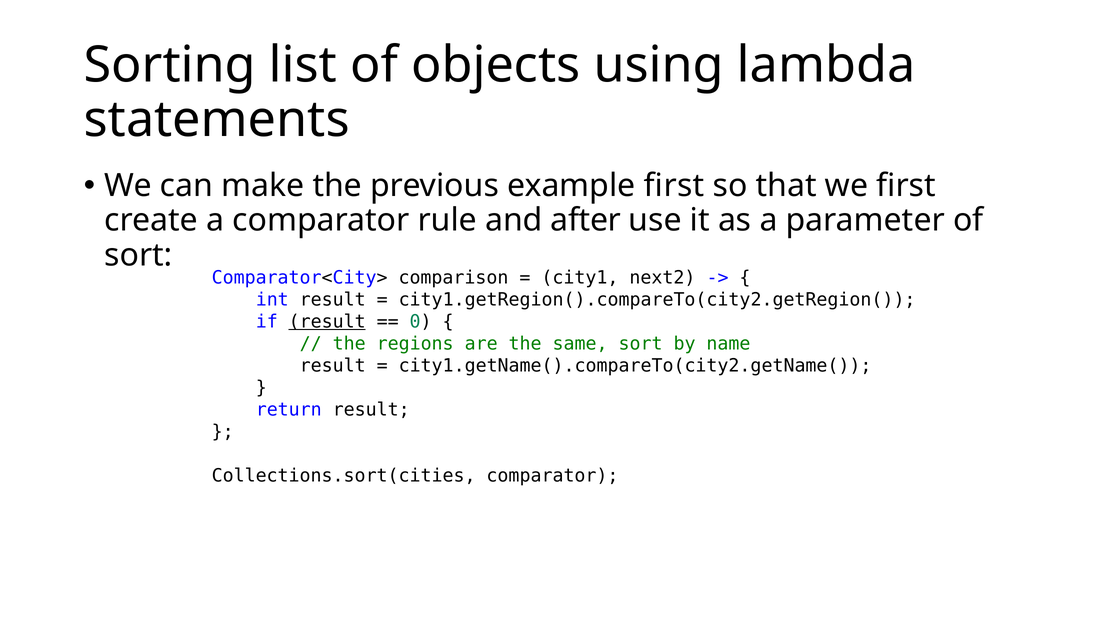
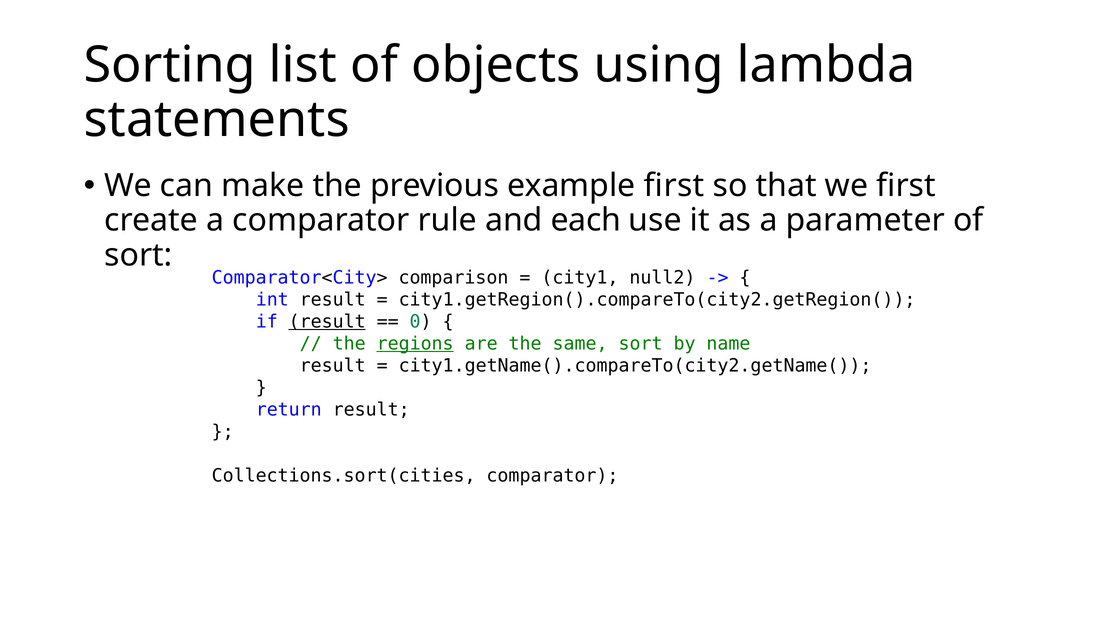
after: after -> each (586, 220)
next2: next2 -> null2 (662, 278)
regions underline: none -> present (415, 344)
